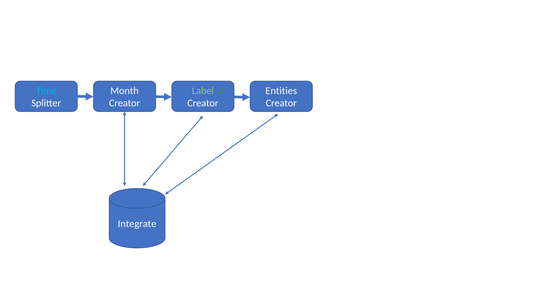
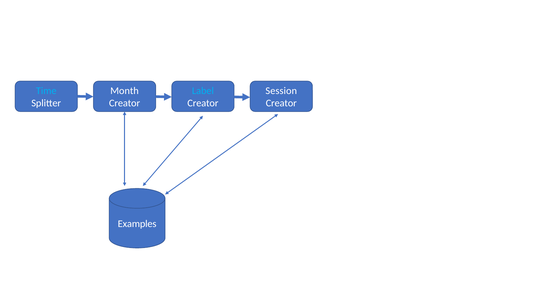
Label colour: light green -> light blue (203, 91)
Entities: Entities -> Session (281, 91)
Integrate: Integrate -> Examples (137, 224)
